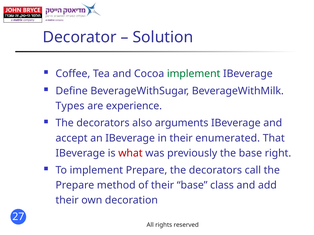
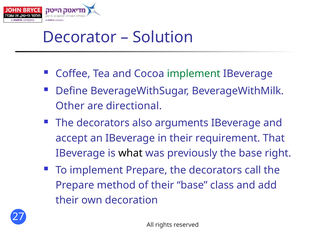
Types: Types -> Other (70, 106)
experience: experience -> directional (134, 106)
enumerated: enumerated -> requirement (228, 138)
what colour: red -> black (130, 153)
